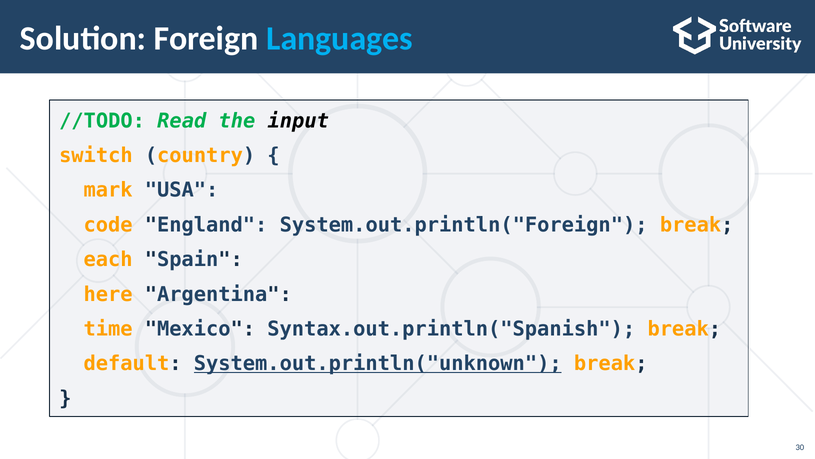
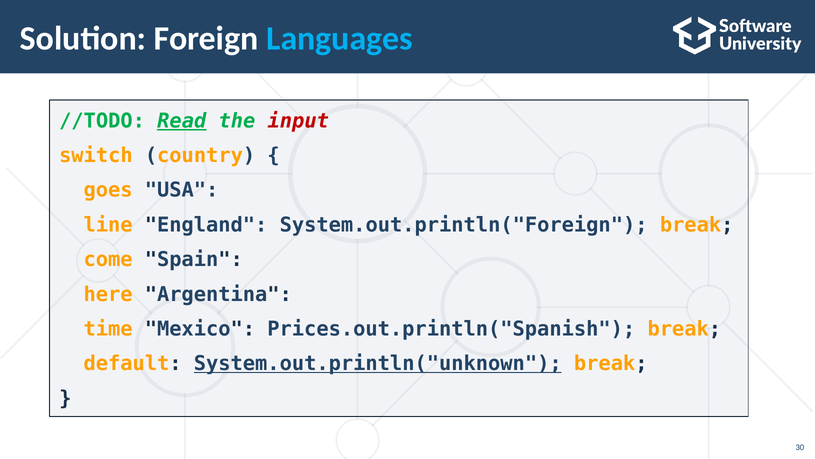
Read underline: none -> present (182, 121)
input colour: black -> red (298, 121)
mark: mark -> goes (108, 190)
code: code -> line (108, 225)
each: each -> come (108, 259)
Syntax.out.println("Spanish: Syntax.out.println("Spanish -> Prices.out.println("Spanish (451, 329)
